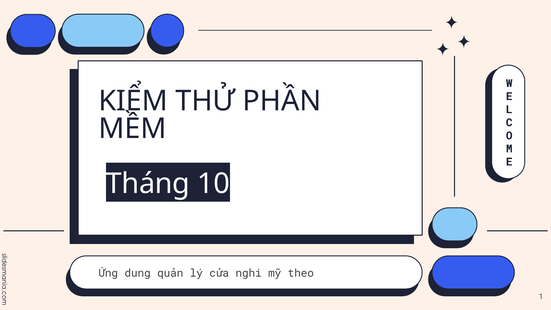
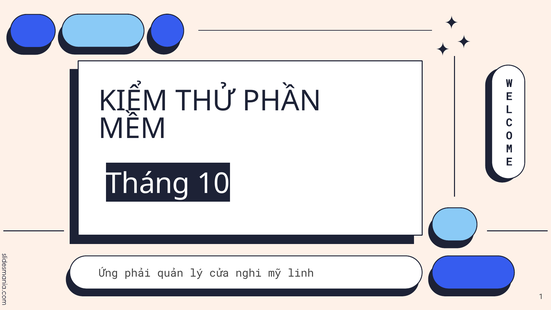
dung: dung -> phải (138, 273)
theo: theo -> linh (301, 273)
